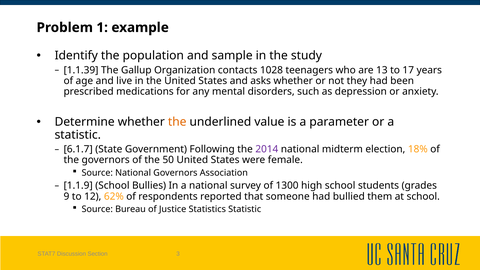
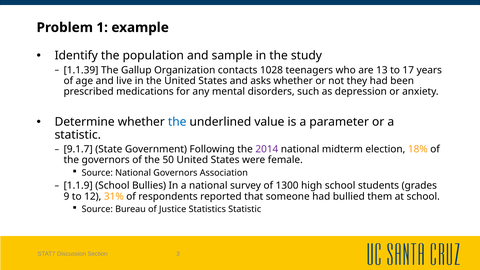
the colour: orange -> blue (177, 122)
6.1.7: 6.1.7 -> 9.1.7 (78, 149)
62%: 62% -> 31% (114, 196)
